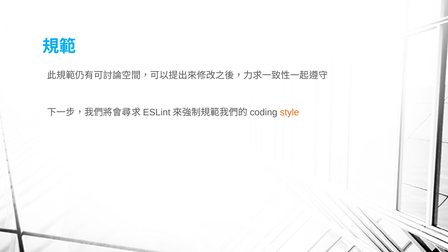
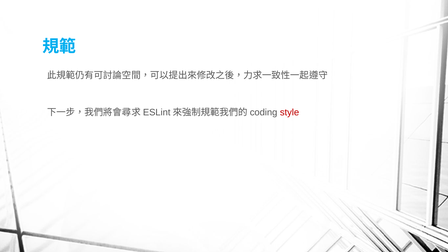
style colour: orange -> red (290, 113)
